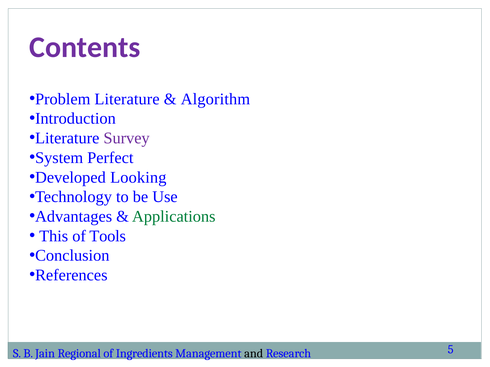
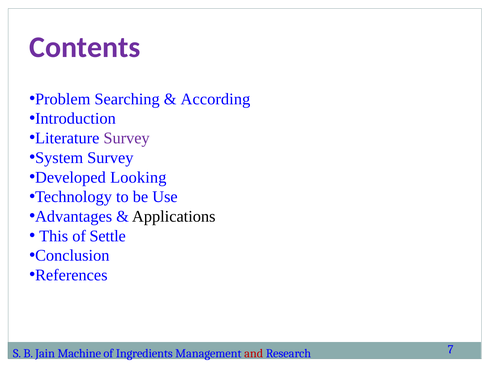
Problem Literature: Literature -> Searching (127, 99)
Algorithm: Algorithm -> According (215, 99)
System Perfect: Perfect -> Survey (110, 158)
Applications colour: green -> black (174, 217)
Tools: Tools -> Settle (108, 236)
Regional: Regional -> Machine (79, 354)
and colour: black -> red (254, 354)
5: 5 -> 7 (451, 350)
